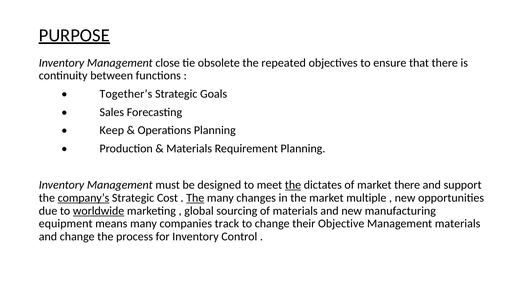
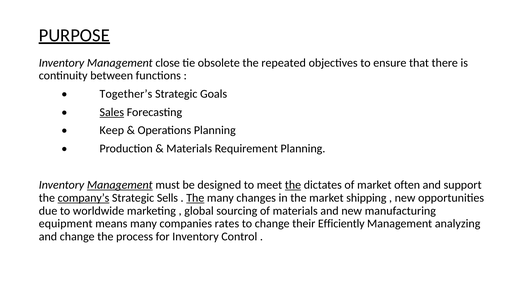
Sales underline: none -> present (112, 112)
Management underline: none -> present (120, 185)
market there: there -> often (407, 185)
Cost: Cost -> Sells (167, 198)
multiple: multiple -> shipping (366, 198)
worldwide underline: present -> none (99, 211)
track: track -> rates (227, 224)
Objective: Objective -> Efficiently (341, 224)
Management materials: materials -> analyzing (458, 224)
